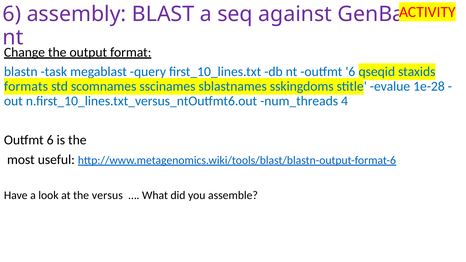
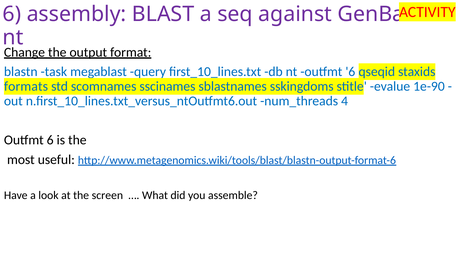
1e-28: 1e-28 -> 1e-90 (429, 86)
versus: versus -> screen (107, 196)
